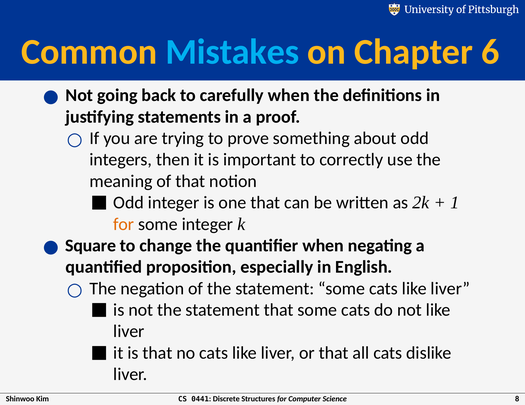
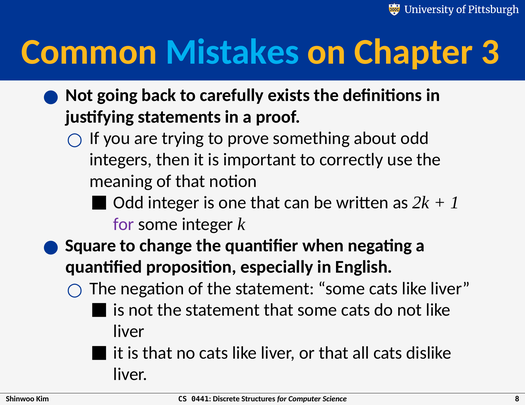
6: 6 -> 3 (490, 52)
carefully when: when -> exists (289, 96)
for colour: orange -> purple (124, 224)
